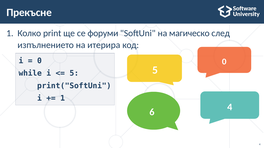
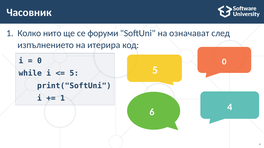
Прекъсне: Прекъсне -> Часовник (29, 13)
print: print -> нито (52, 33)
магическо: магическо -> означават (189, 33)
